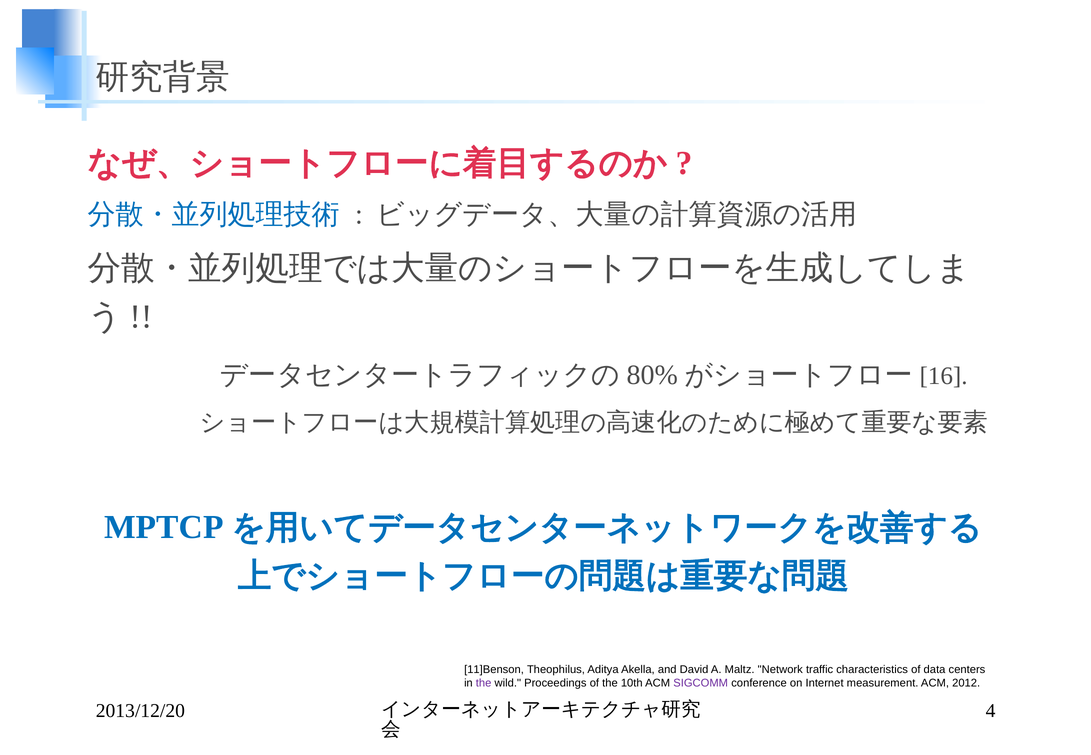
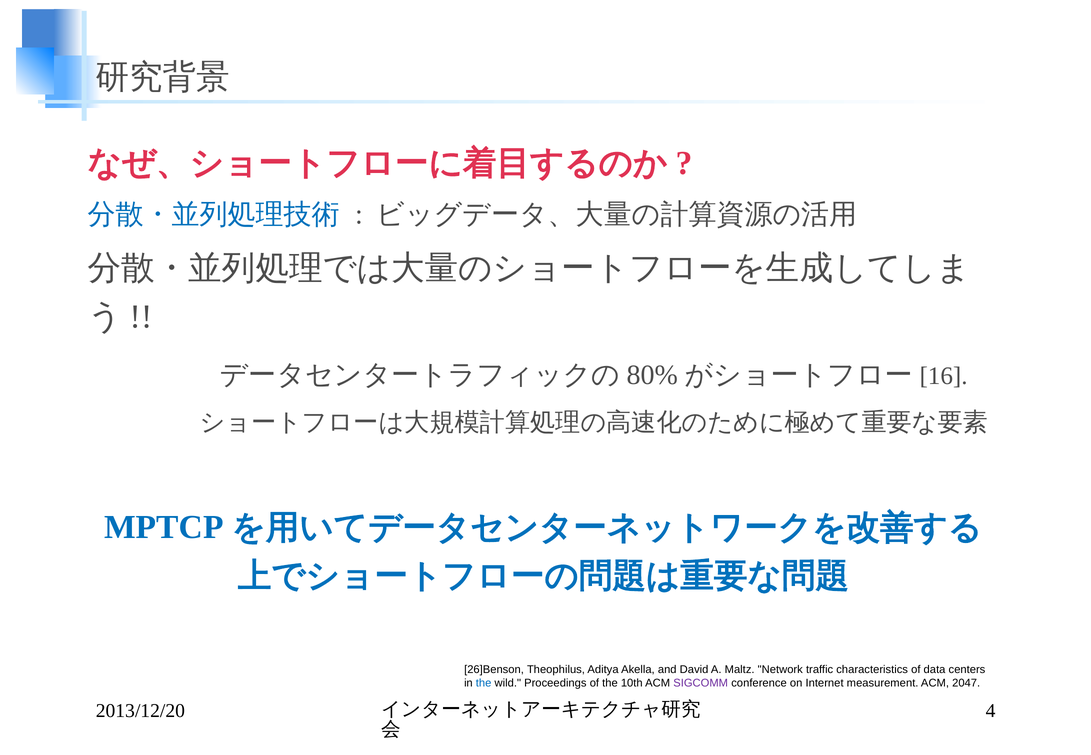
11]Benson: 11]Benson -> 26]Benson (494, 670)
the colour: purple -> blue (484, 683)
2012: 2012 -> 2047 (966, 683)
